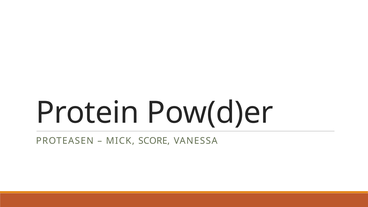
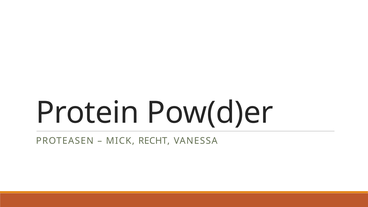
SCORE: SCORE -> RECHT (154, 141)
